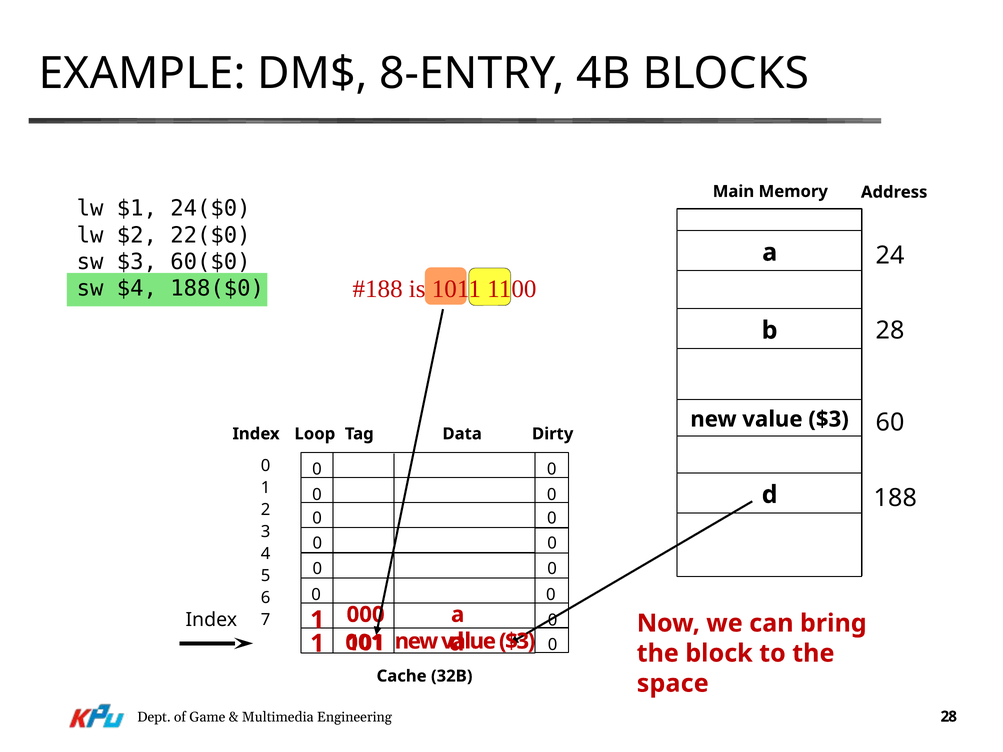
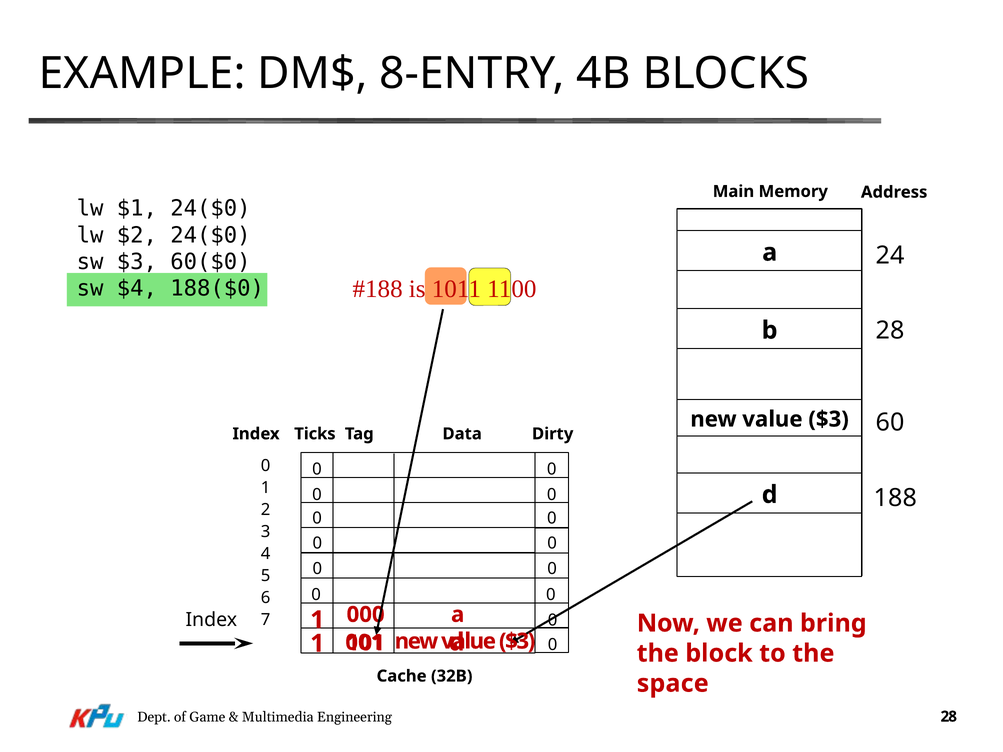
$2 22($0: 22($0 -> 24($0 (210, 235)
Loop: Loop -> Ticks (315, 434)
